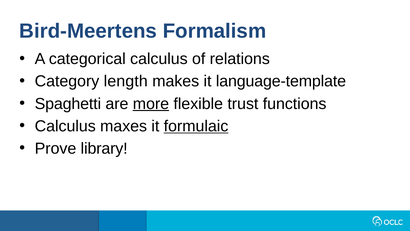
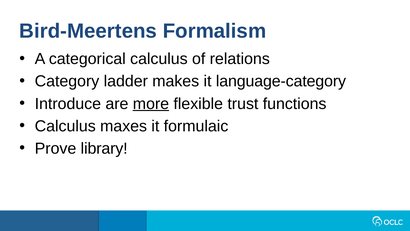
length: length -> ladder (126, 81)
language-template: language-template -> language-category (281, 81)
Spaghetti: Spaghetti -> Introduce (68, 104)
formulaic underline: present -> none (196, 126)
